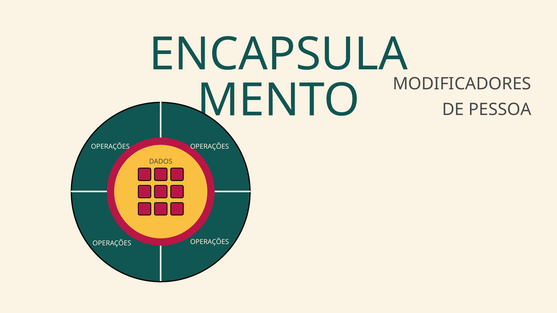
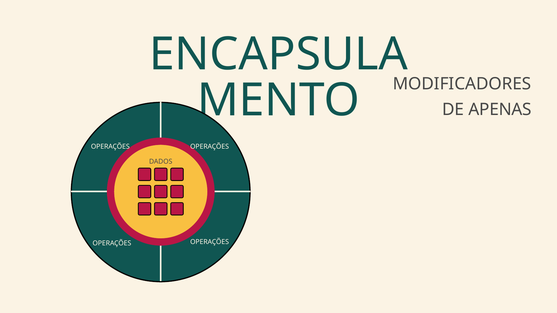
PESSOA: PESSOA -> APENAS (500, 110)
